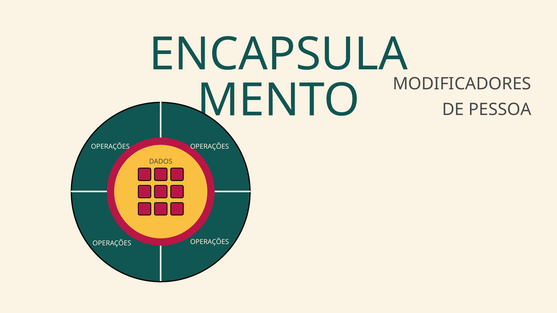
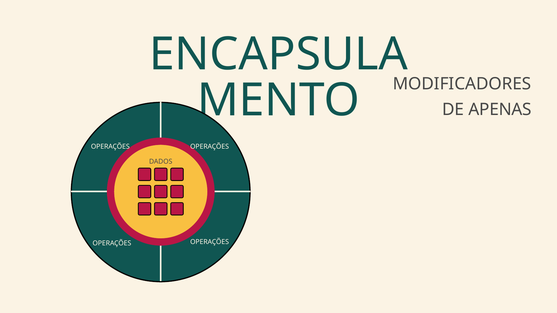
PESSOA: PESSOA -> APENAS (500, 110)
